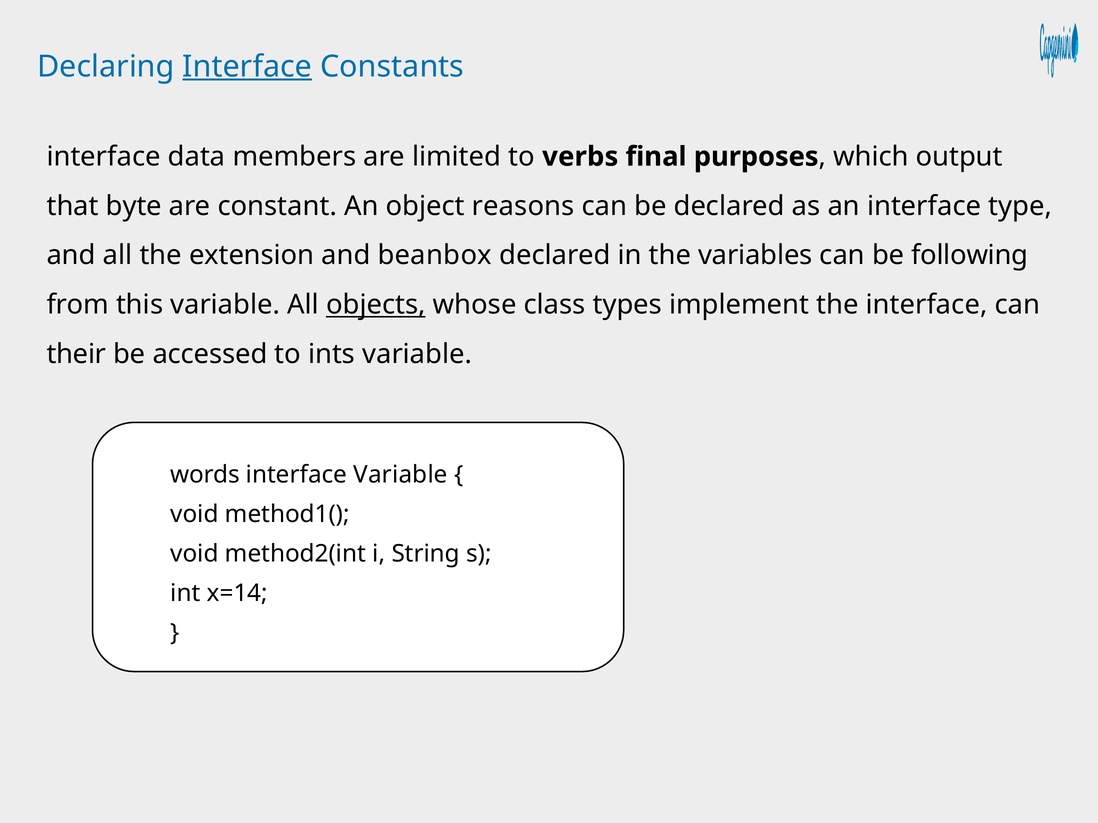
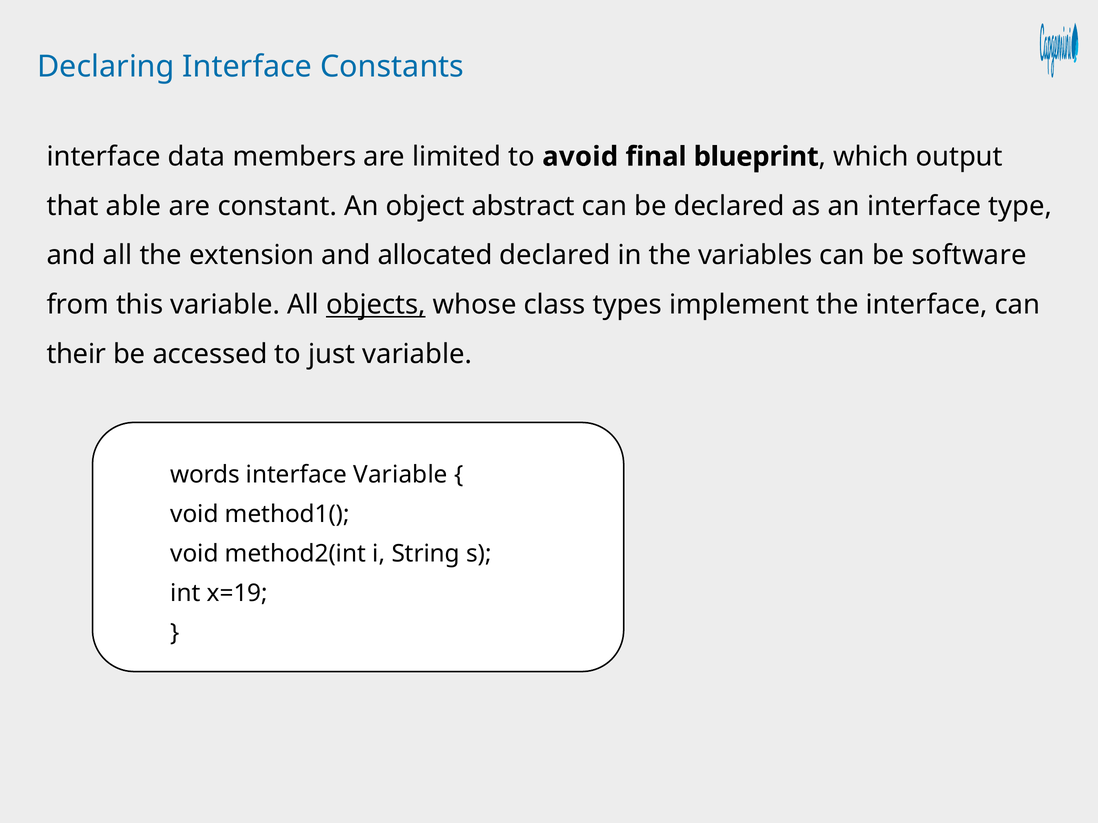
Interface underline: present -> none (247, 67)
verbs: verbs -> avoid (580, 157)
purposes: purposes -> blueprint (756, 157)
byte: byte -> able (134, 206)
reasons: reasons -> abstract (523, 206)
beanbox: beanbox -> allocated (435, 256)
following: following -> software (969, 256)
ints: ints -> just (332, 354)
x=14: x=14 -> x=19 (237, 594)
